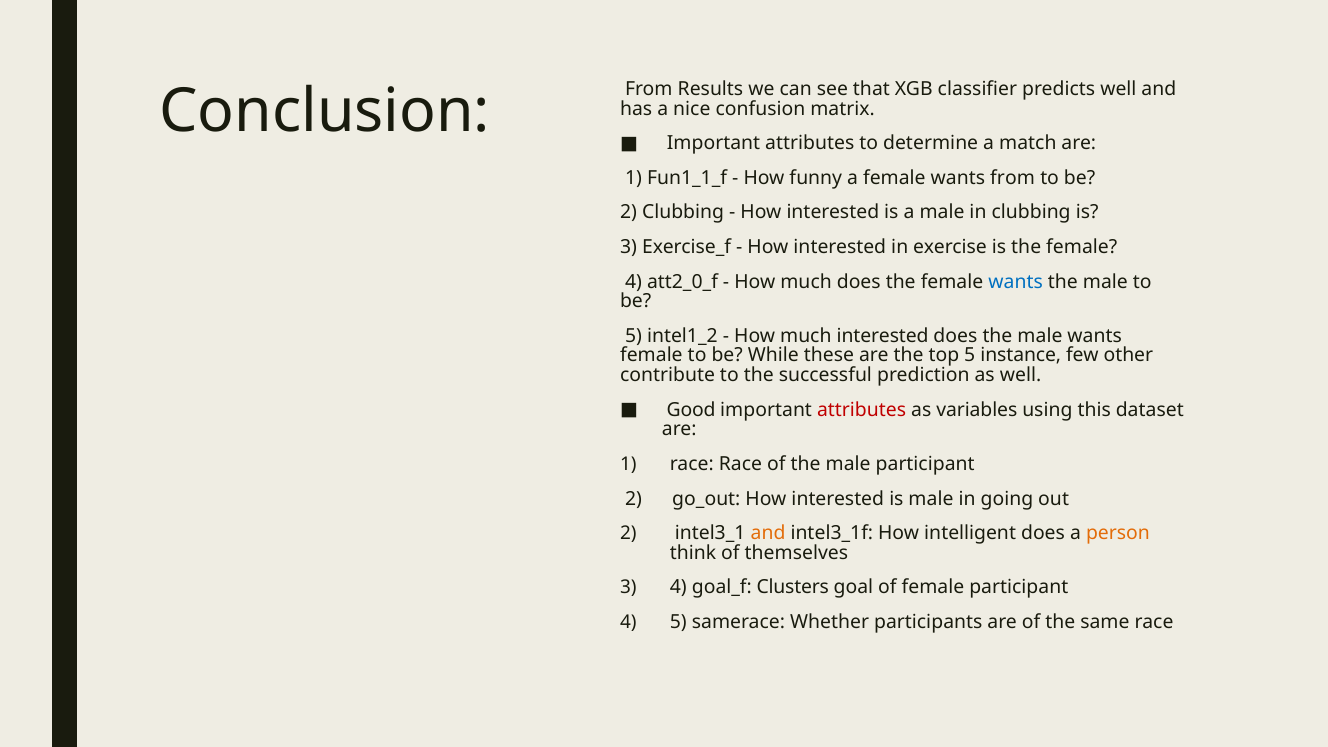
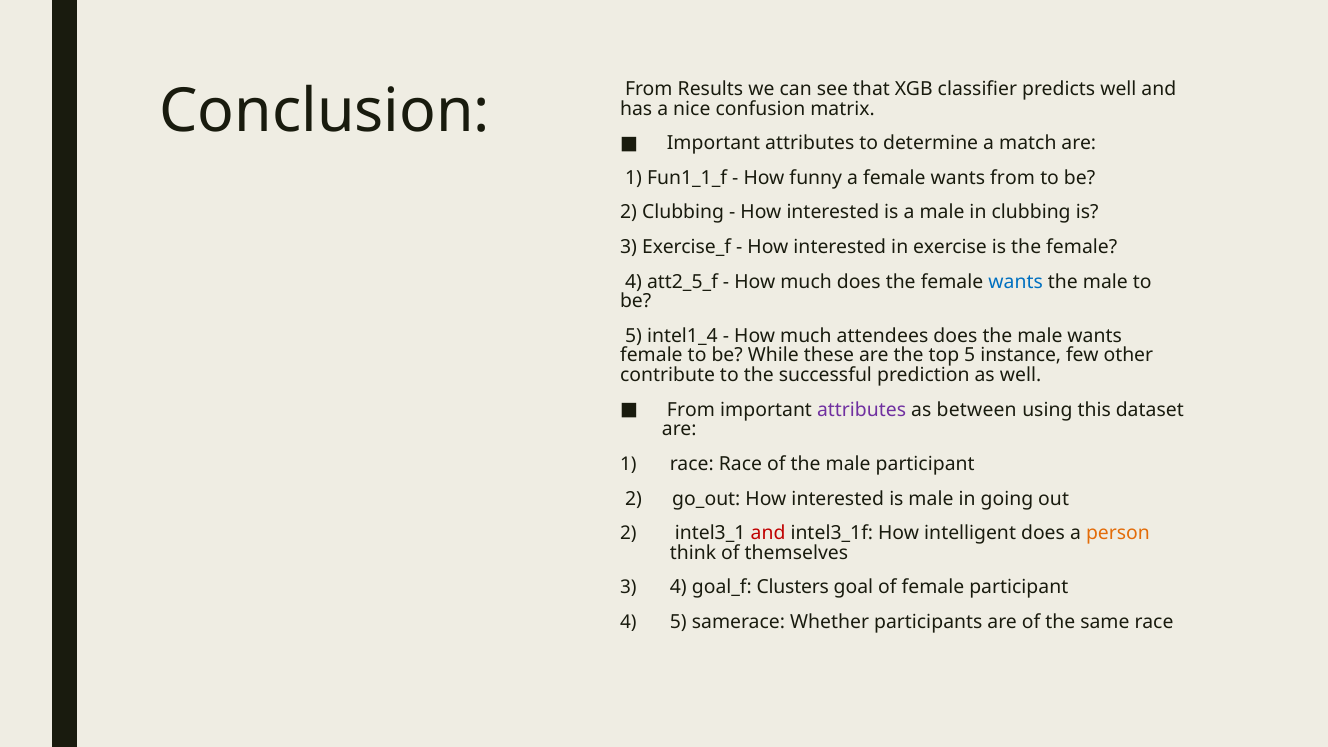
att2_0_f: att2_0_f -> att2_5_f (682, 282)
intel1_2: intel1_2 -> intel1_4 (682, 336)
much interested: interested -> attendees (883, 336)
Good: Good -> From (691, 410)
attributes colour: red -> purple (862, 410)
variables: variables -> between (977, 410)
and colour: orange -> red (768, 533)
